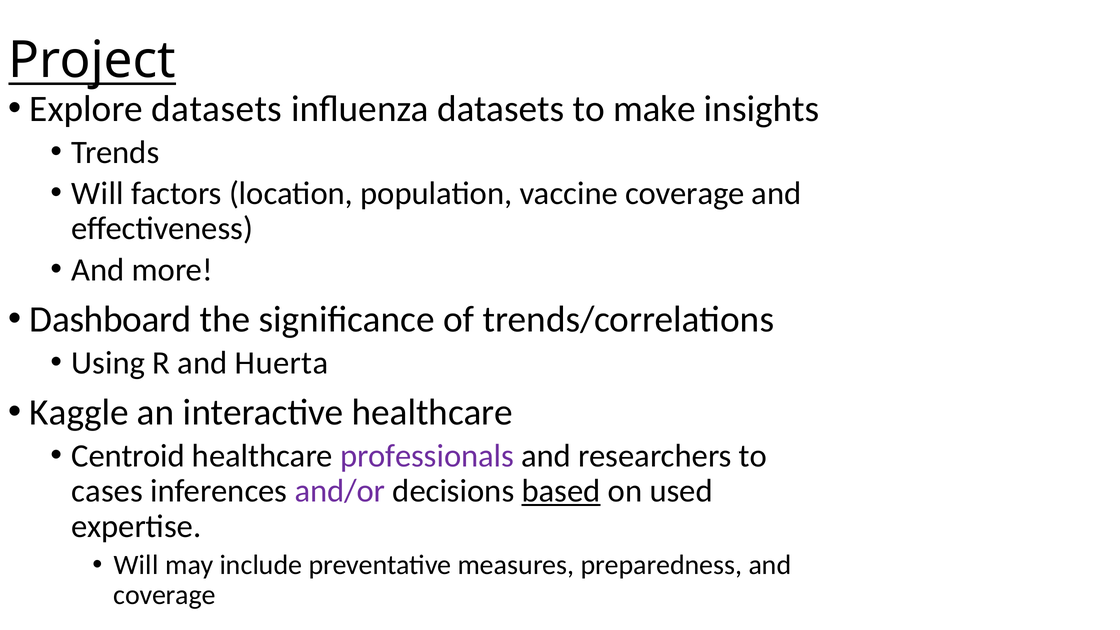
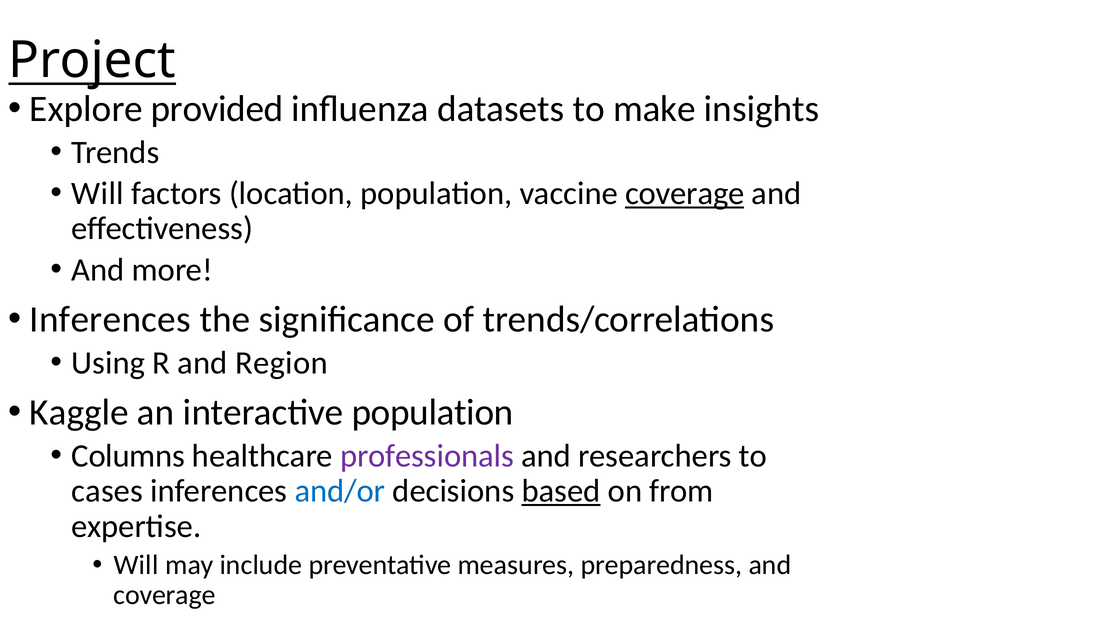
Explore datasets: datasets -> provided (217, 109)
coverage underline: none -> present (685, 193)
Dashboard: Dashboard -> Inferences (110, 319)
Huerta: Huerta -> Region (282, 363)
interactive healthcare: healthcare -> population (433, 412)
Centroid: Centroid -> Columns (128, 456)
and/or colour: purple -> blue (340, 491)
used: used -> from (681, 491)
